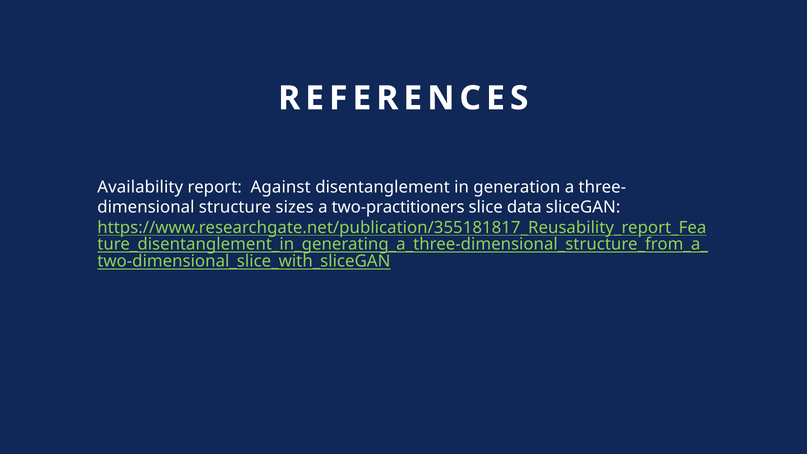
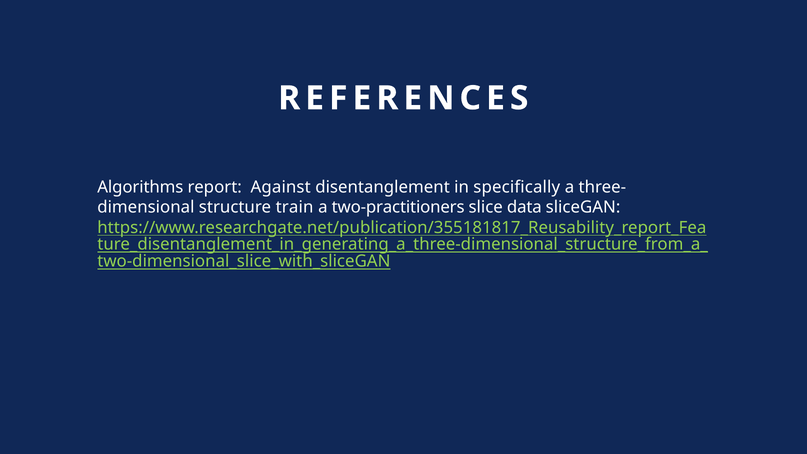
Availability: Availability -> Algorithms (140, 187)
generation: generation -> specifically (517, 187)
sizes: sizes -> train (295, 207)
